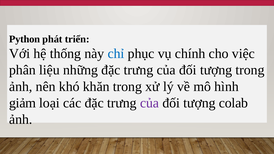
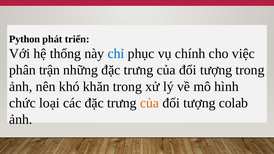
liệu: liệu -> trận (50, 70)
giảm: giảm -> chức (22, 103)
của colour: purple -> orange (150, 103)
